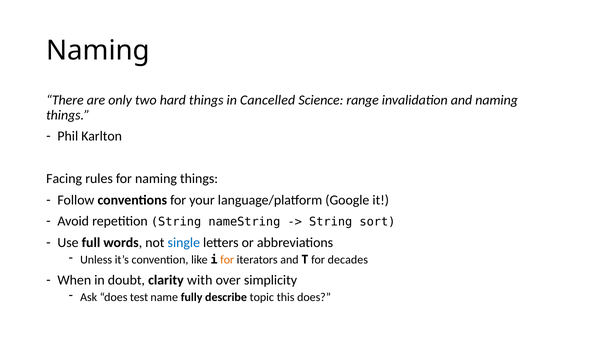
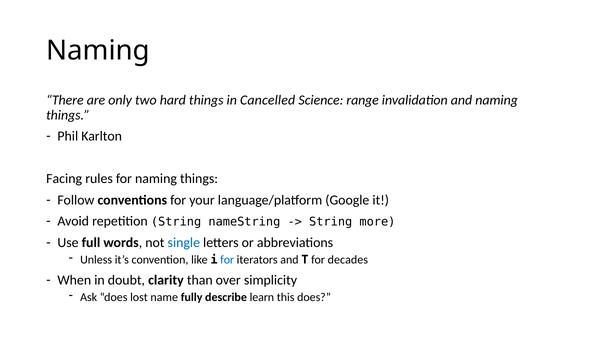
sort: sort -> more (377, 222)
for colour: orange -> blue (227, 260)
with: with -> than (200, 280)
test: test -> lost (139, 297)
topic: topic -> learn (262, 297)
